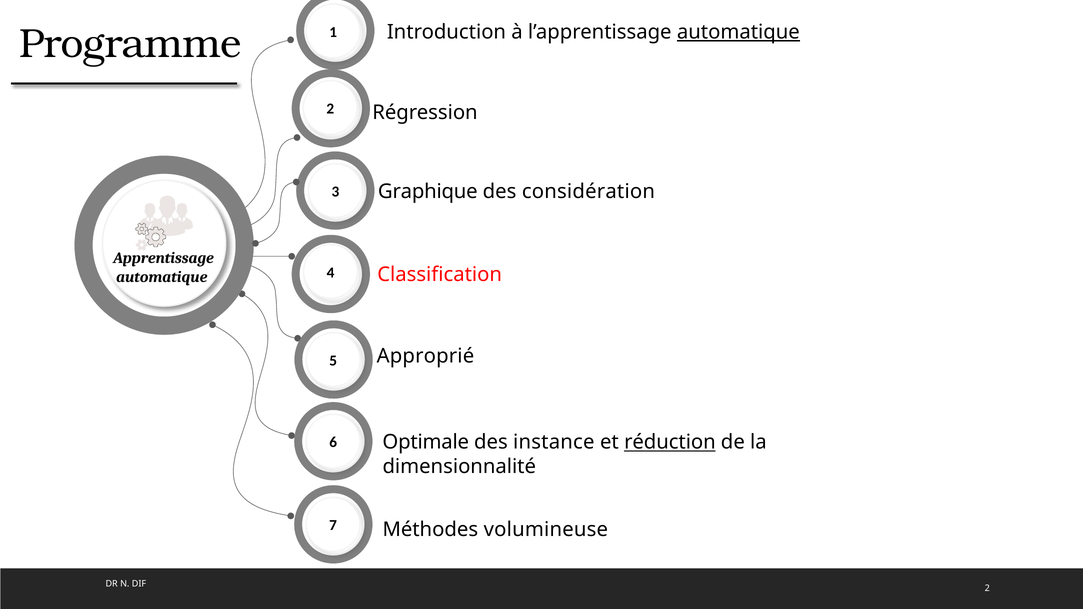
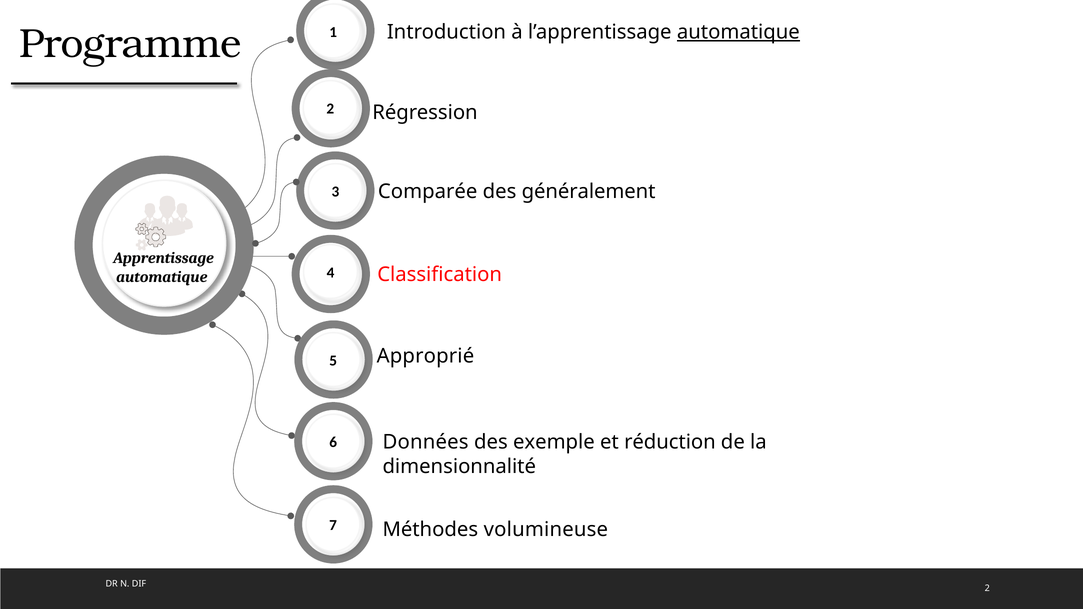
Graphique: Graphique -> Comparée (428, 192)
considération: considération -> généralement (589, 192)
Optimale: Optimale -> Données (426, 442)
instance: instance -> exemple (554, 442)
réduction underline: present -> none (670, 442)
